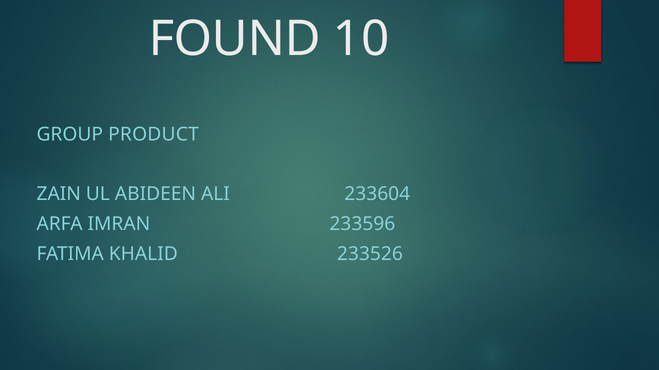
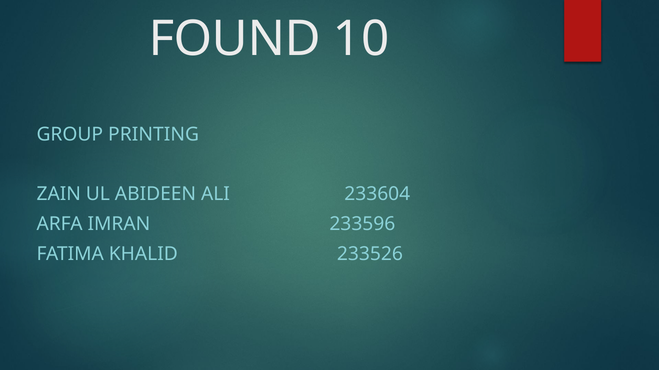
PRODUCT: PRODUCT -> PRINTING (154, 135)
